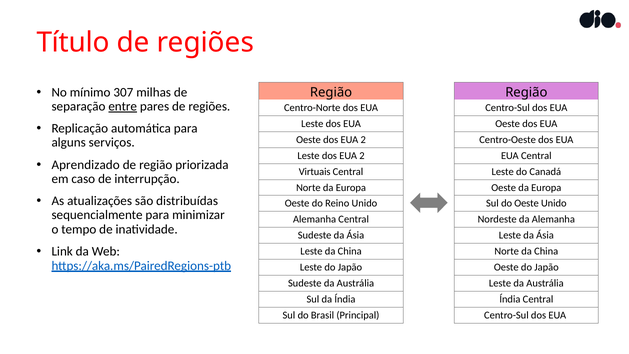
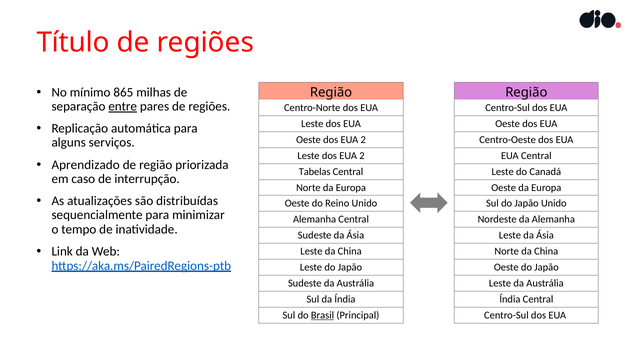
307: 307 -> 865 (123, 92)
Virtuais: Virtuais -> Tabelas (315, 172)
Sul do Oeste: Oeste -> Japão (527, 203)
Brasil underline: none -> present (323, 315)
